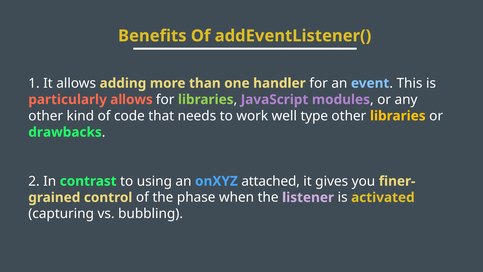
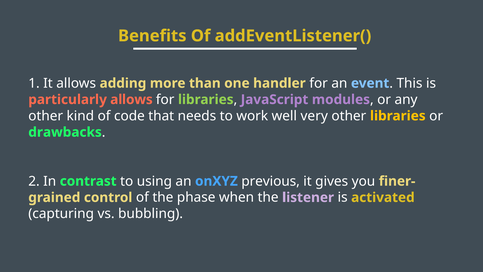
type: type -> very (314, 116)
attached: attached -> previous (271, 181)
